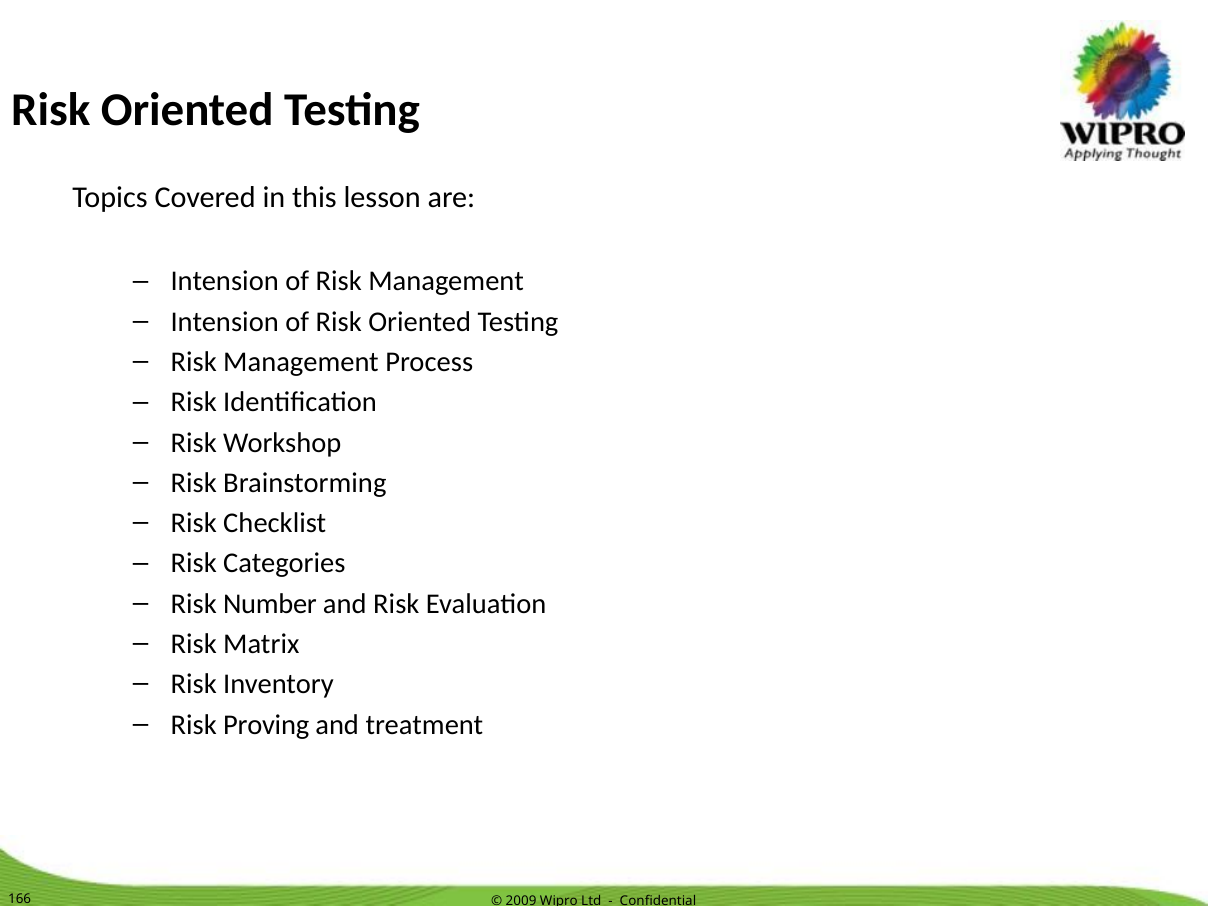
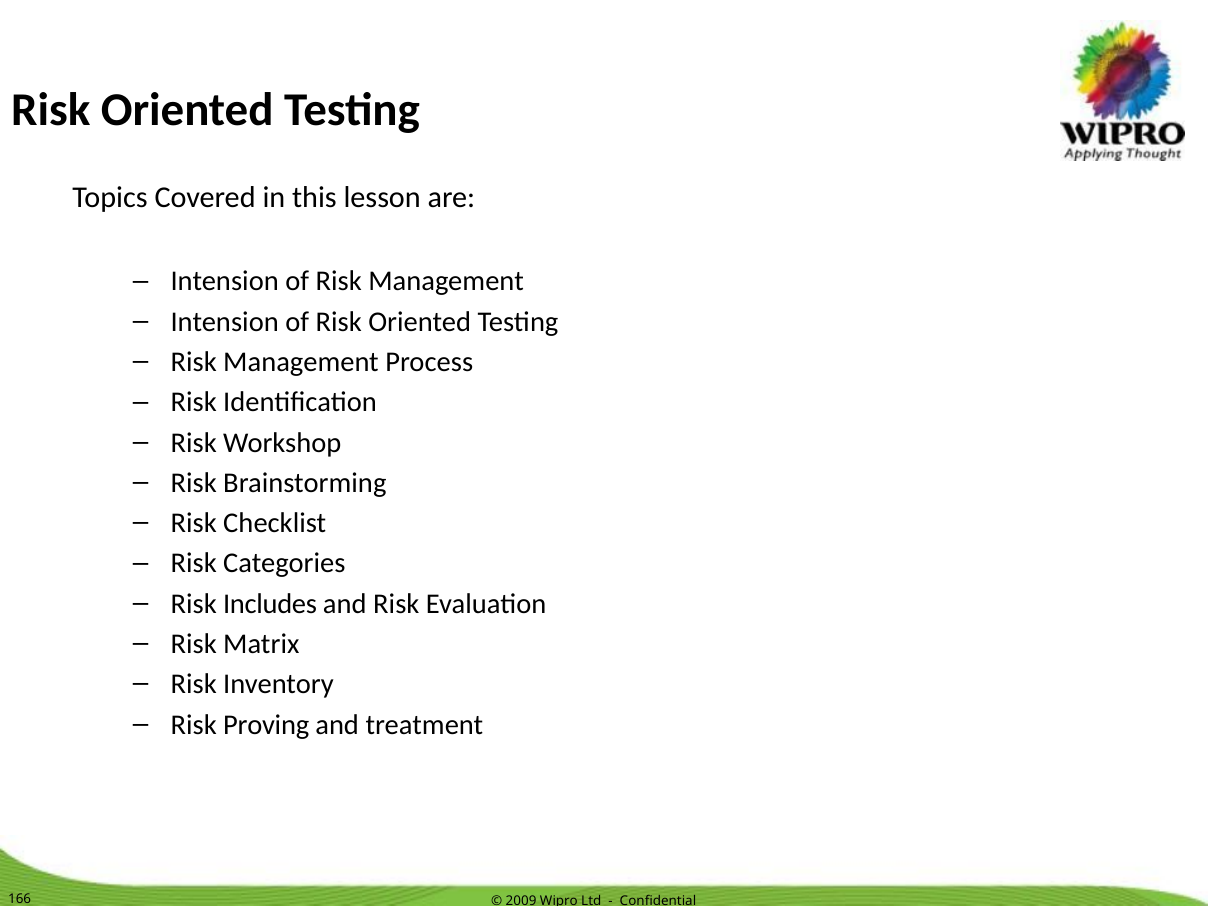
Number: Number -> Includes (270, 604)
